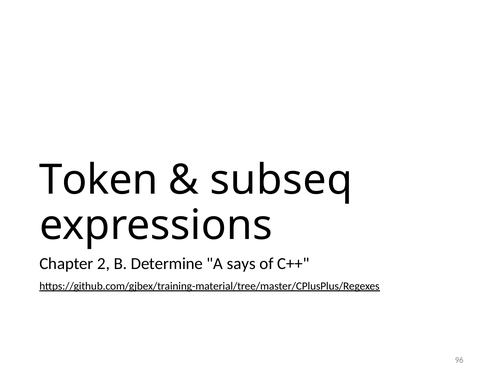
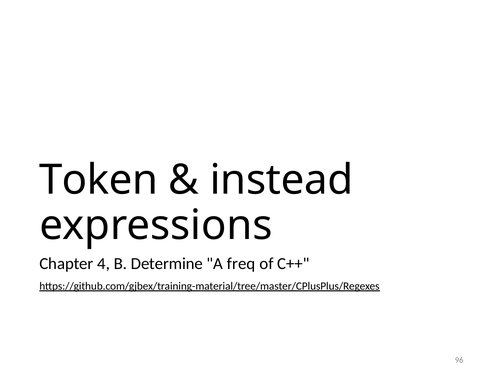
subseq: subseq -> instead (282, 180)
2: 2 -> 4 (104, 264)
says: says -> freq (241, 264)
